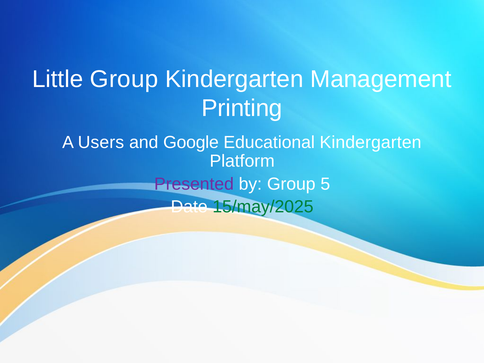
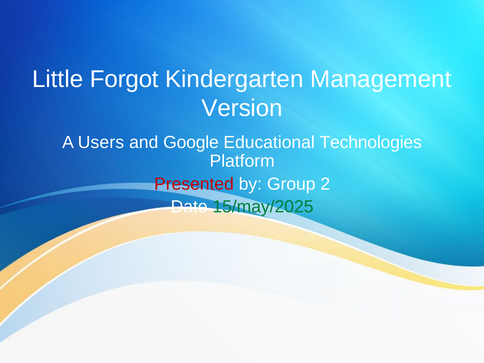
Little Group: Group -> Forgot (124, 79)
Printing: Printing -> Version (242, 108)
Educational Kindergarten: Kindergarten -> Technologies (371, 142)
Presented colour: purple -> red (194, 184)
5: 5 -> 2 (325, 184)
